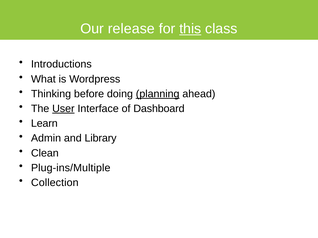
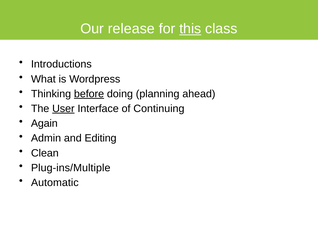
before underline: none -> present (89, 94)
planning underline: present -> none (158, 94)
Dashboard: Dashboard -> Continuing (159, 109)
Learn: Learn -> Again (44, 124)
Library: Library -> Editing (101, 139)
Collection: Collection -> Automatic (55, 183)
